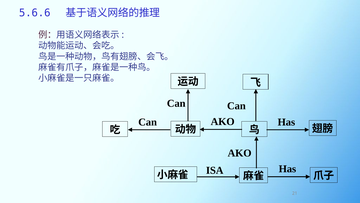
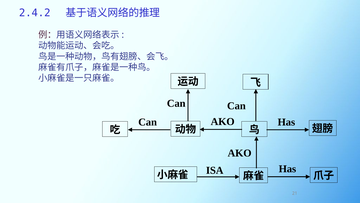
5.6.6: 5.6.6 -> 2.4.2 (35, 13)
